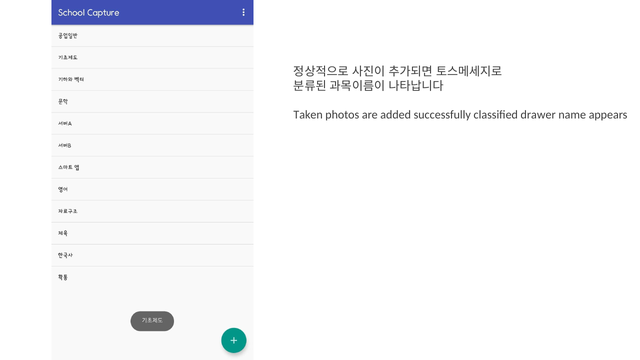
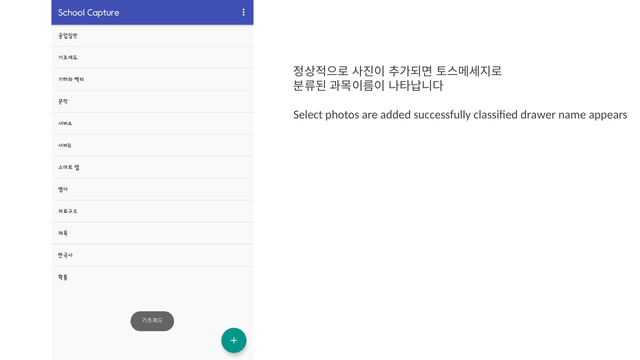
Taken: Taken -> Select (308, 115)
